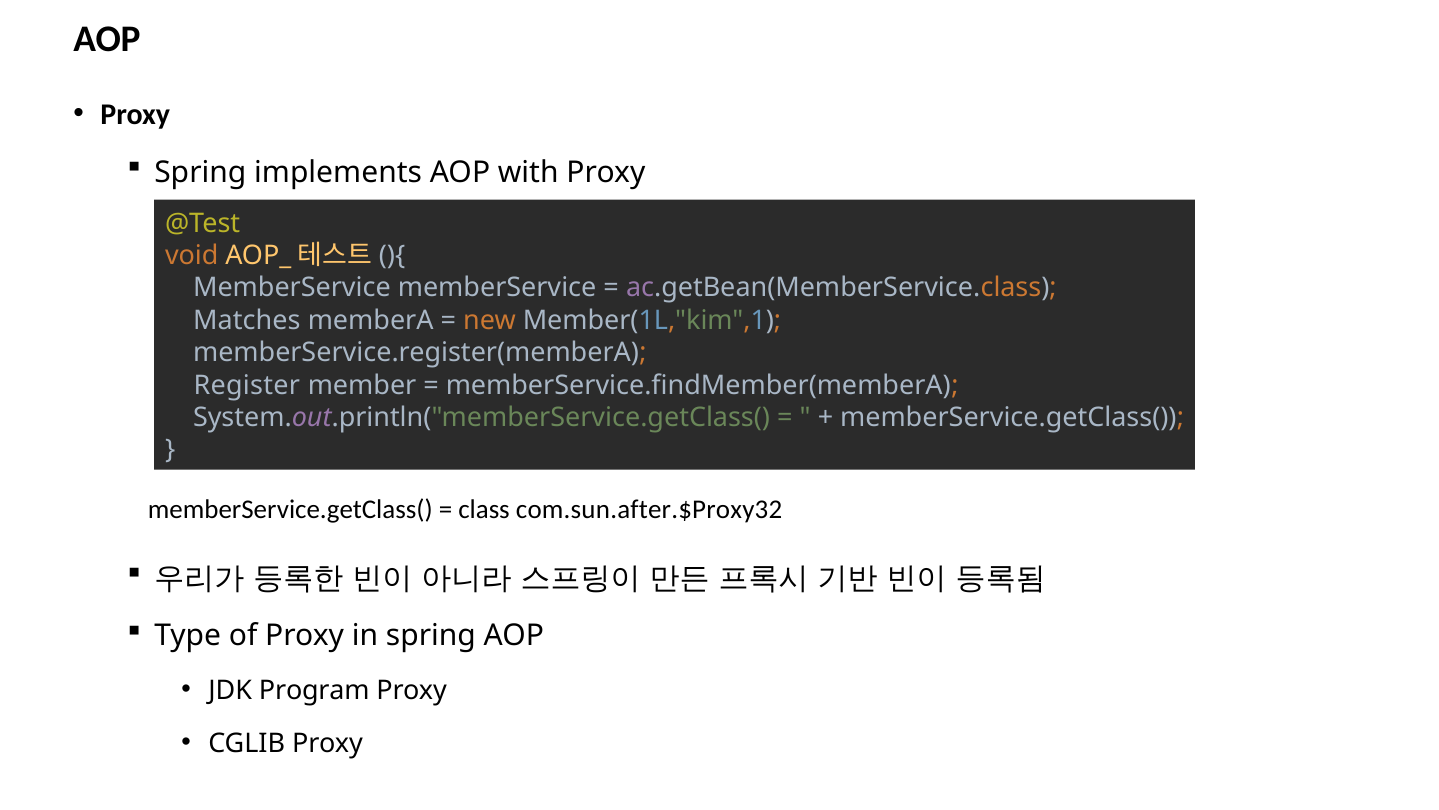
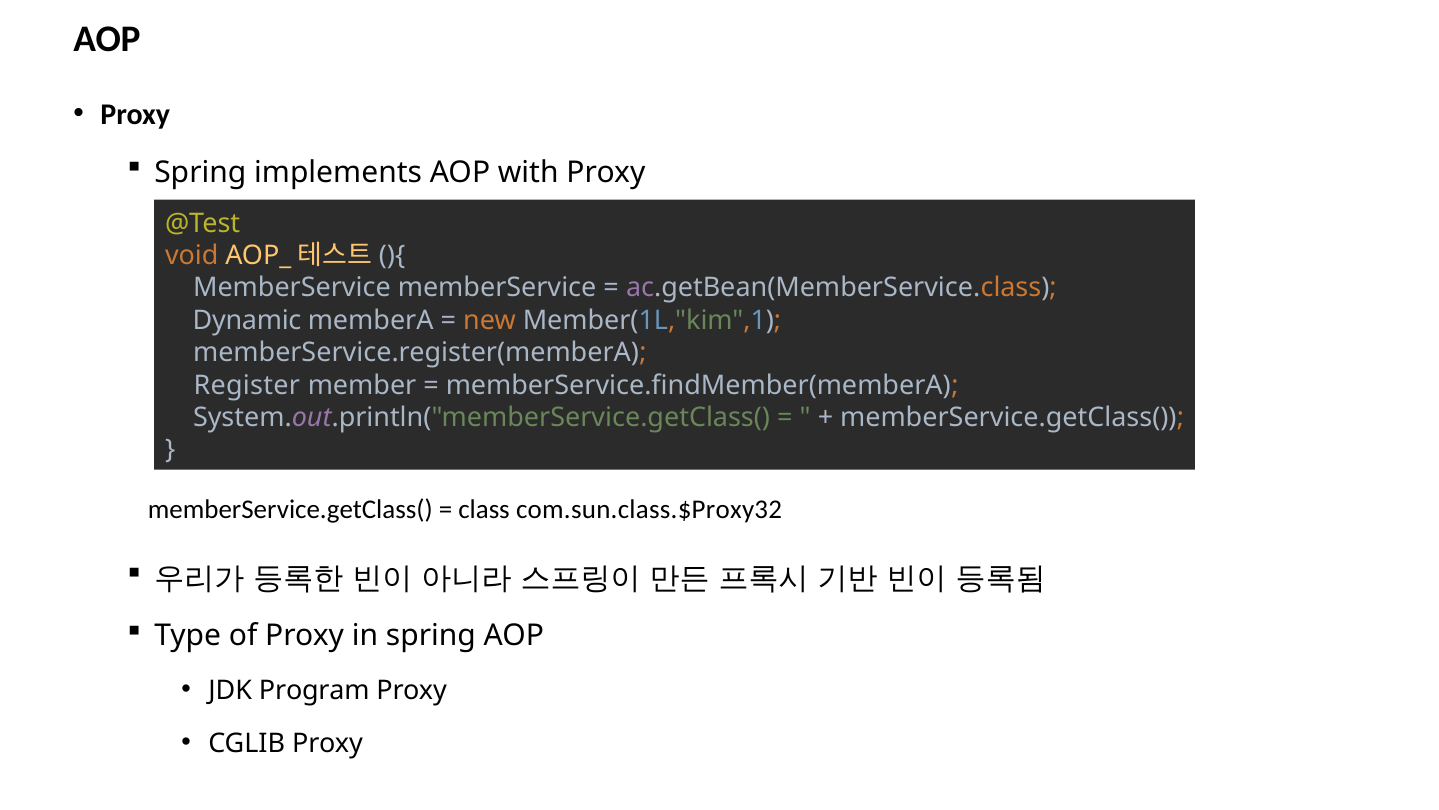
Matches: Matches -> Dynamic (247, 320)
com.sun.after.$Proxy32: com.sun.after.$Proxy32 -> com.sun.class.$Proxy32 (649, 509)
